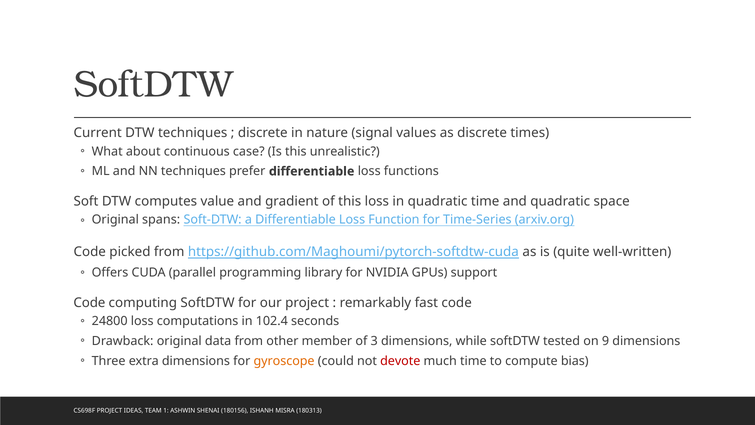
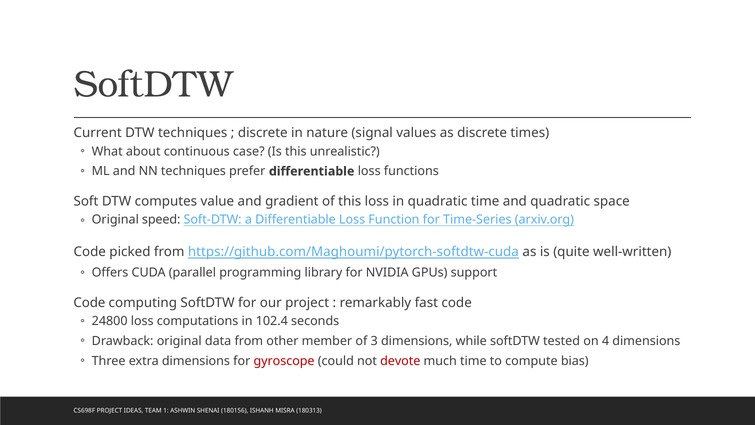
spans: spans -> speed (161, 220)
9: 9 -> 4 (605, 341)
gyroscope colour: orange -> red (284, 361)
